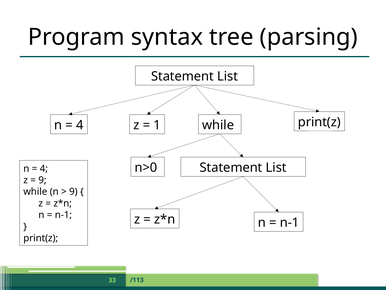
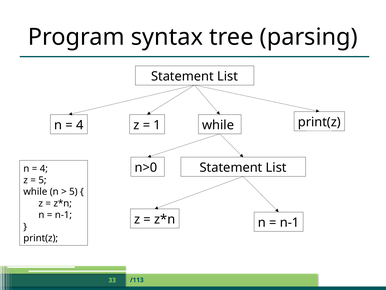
9: 9 -> 5 (42, 180)
9: 9 -> 5 (73, 191)
